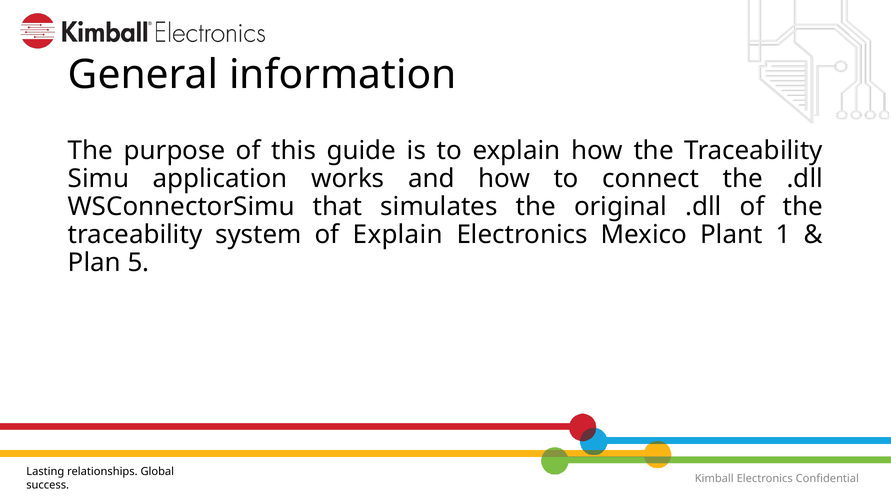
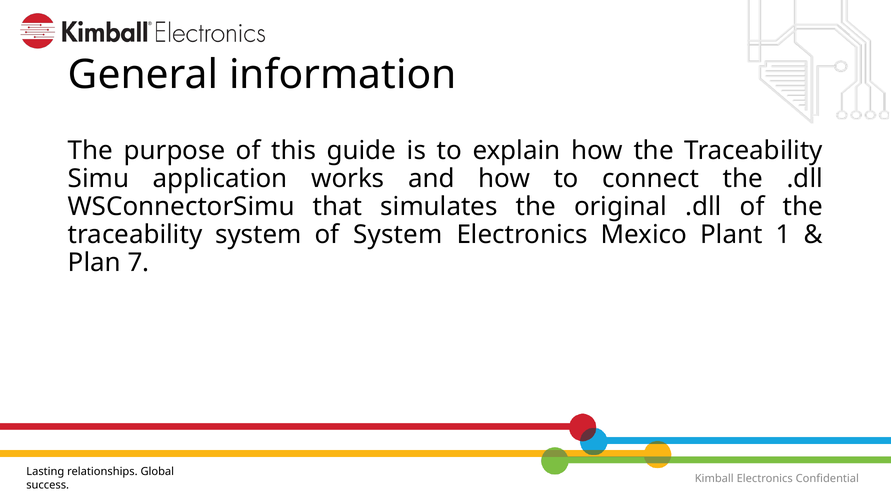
of Explain: Explain -> System (398, 235)
5: 5 -> 7 (138, 263)
